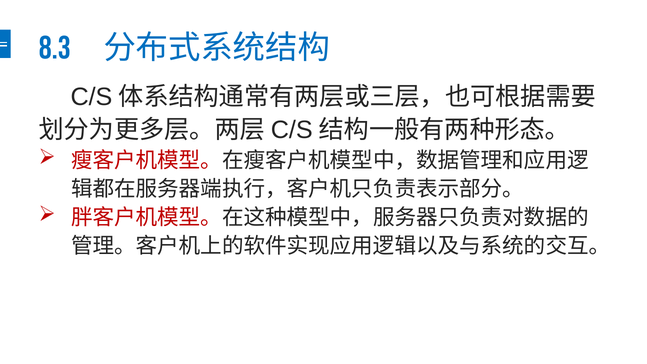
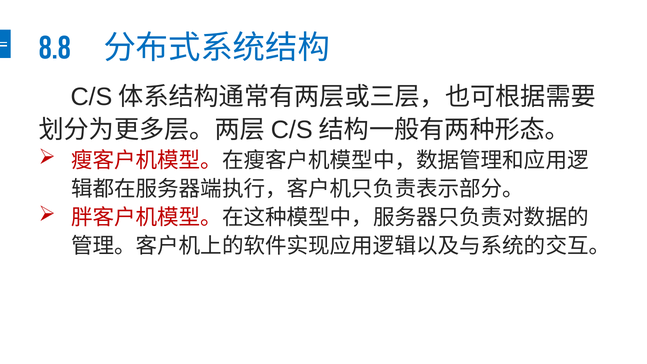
8.3: 8.3 -> 8.8 (55, 48)
